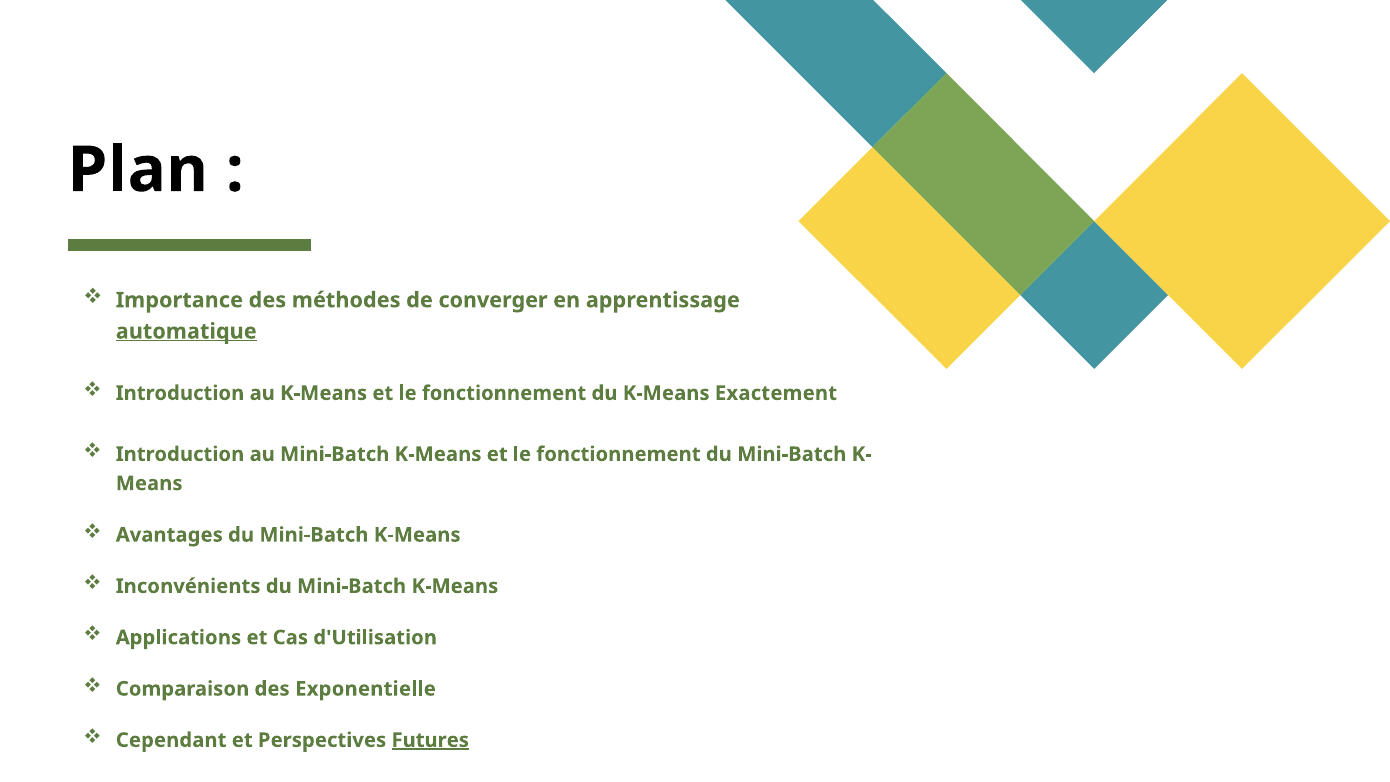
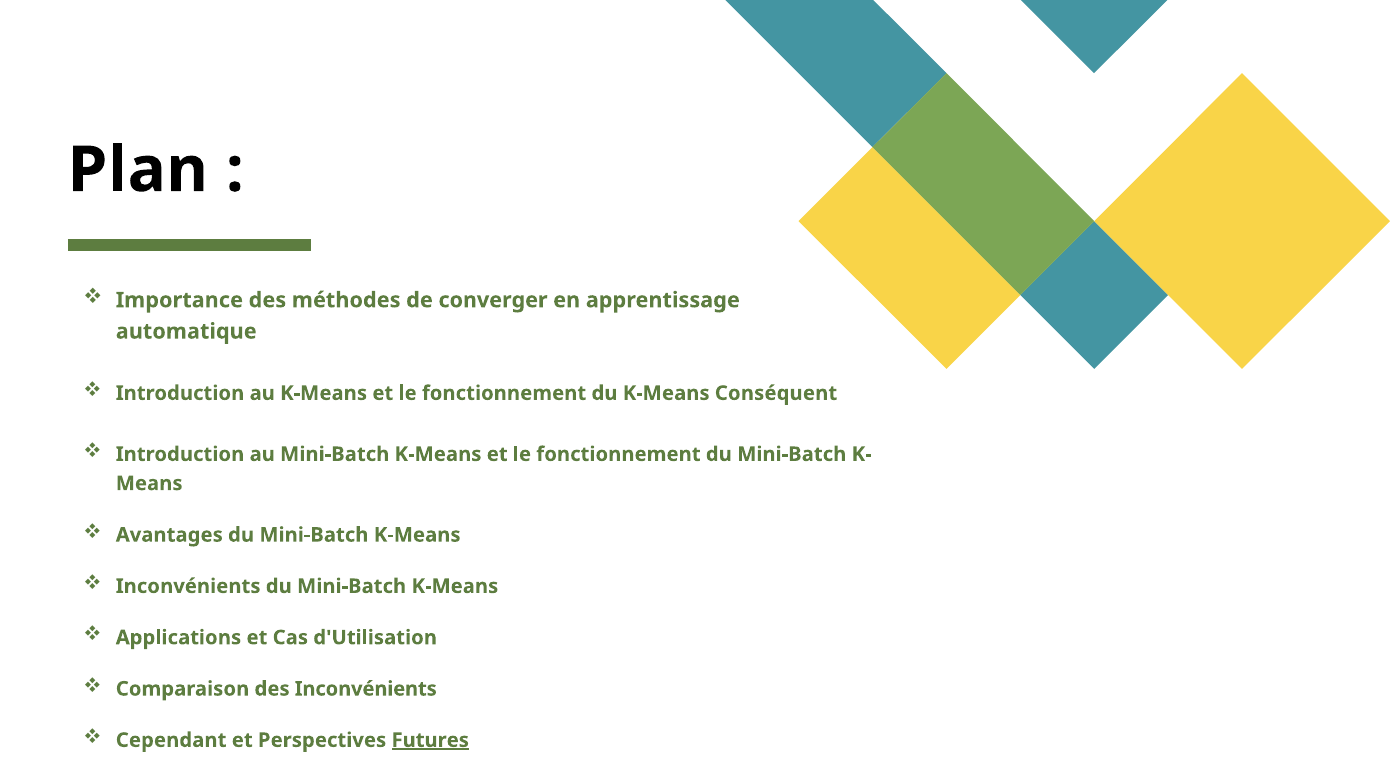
automatique underline: present -> none (186, 331)
Exactement: Exactement -> Conséquent (776, 393)
des Exponentielle: Exponentielle -> Inconvénients (366, 689)
